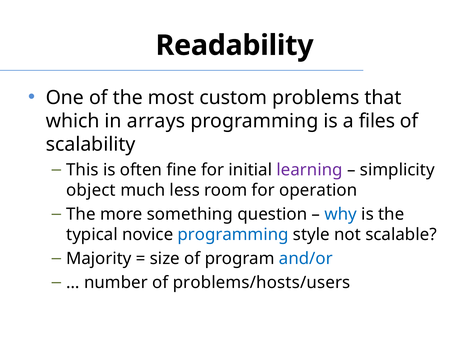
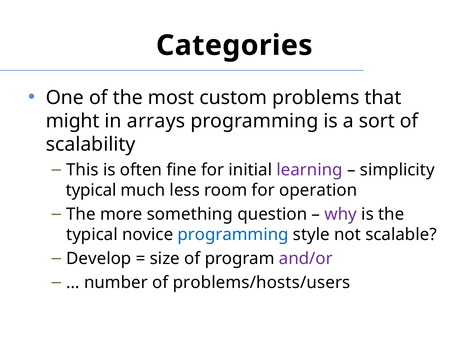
Readability: Readability -> Categories (234, 45)
which: which -> might (73, 121)
files: files -> sort (377, 121)
object: object -> typical (91, 190)
why colour: blue -> purple (341, 214)
Majority: Majority -> Develop (99, 258)
and/or colour: blue -> purple (306, 258)
